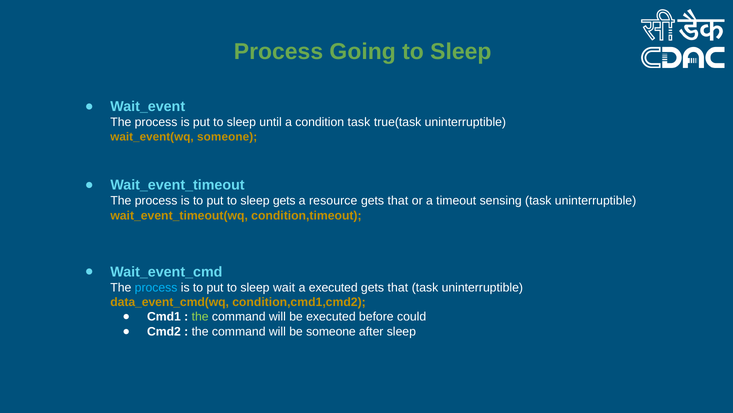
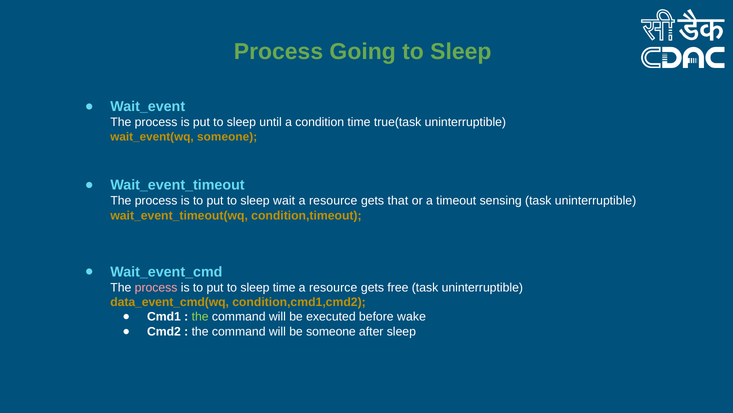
condition task: task -> time (359, 122)
sleep gets: gets -> wait (284, 201)
process colour: light blue -> pink (156, 287)
sleep wait: wait -> time (284, 287)
executed: executed -> resource (333, 287)
that: that -> free (398, 287)
could: could -> wake (412, 316)
